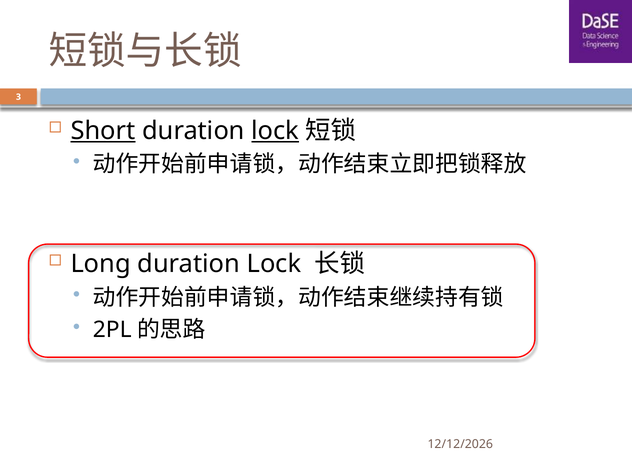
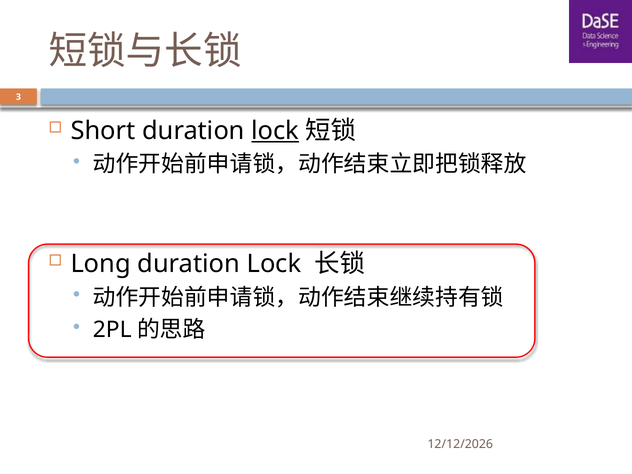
Short underline: present -> none (103, 131)
